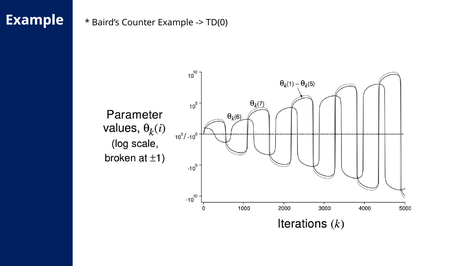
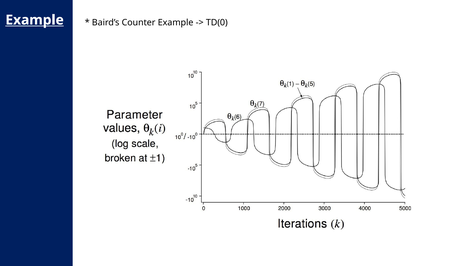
Example underline: none -> present (35, 20)
